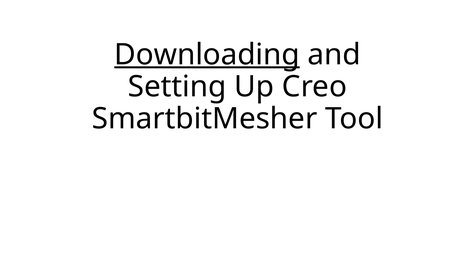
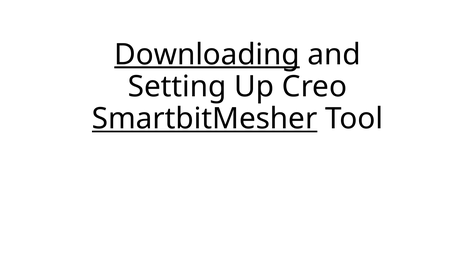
SmartbitMesher underline: none -> present (205, 119)
